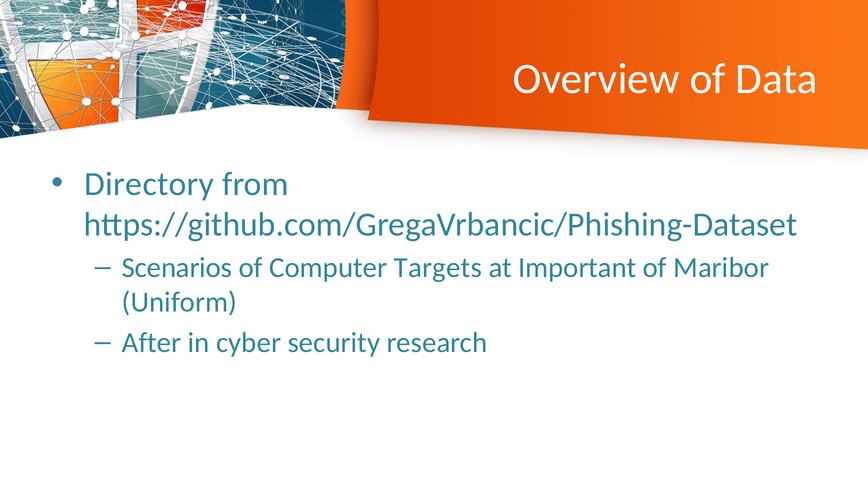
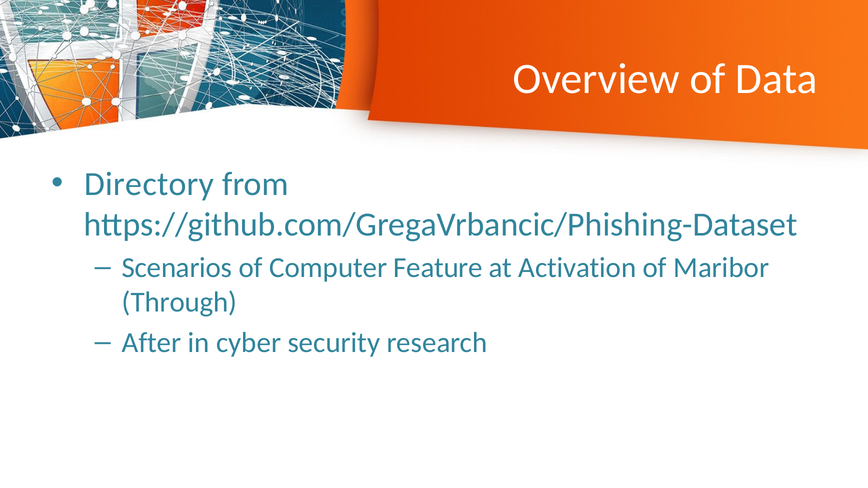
Targets: Targets -> Feature (438, 268)
Important: Important -> Activation (577, 268)
Uniform: Uniform -> Through (180, 302)
